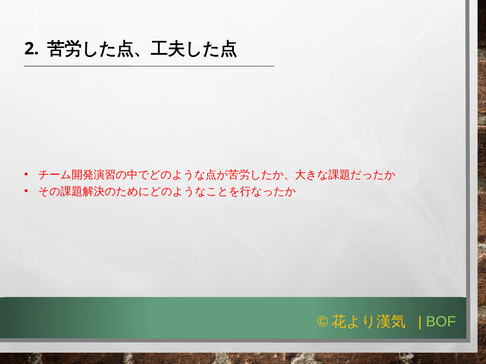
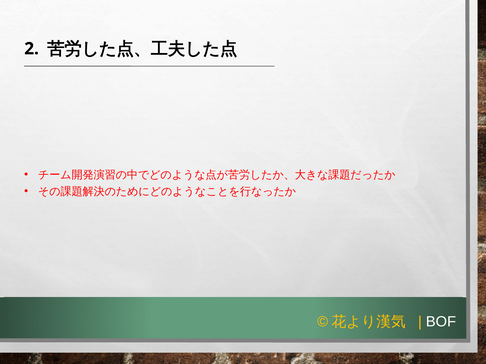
BOF colour: light green -> white (441, 322)
